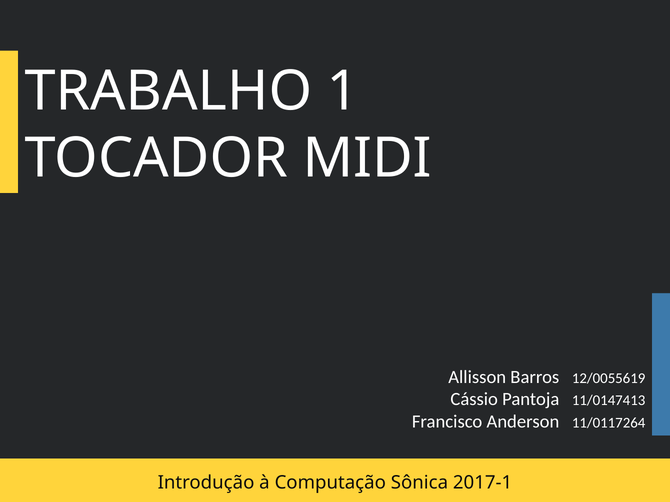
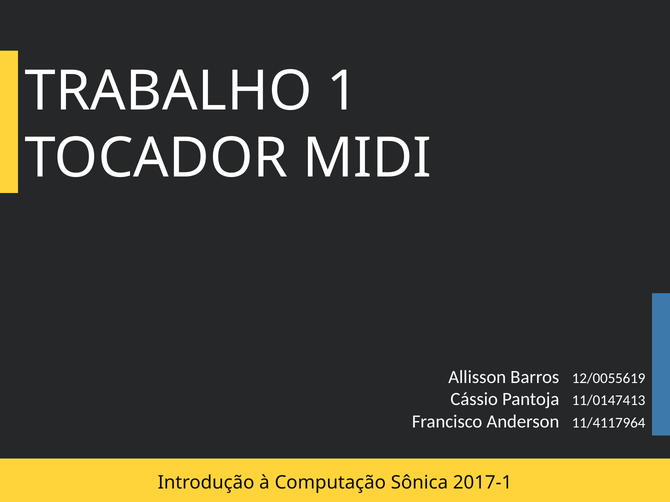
11/0117264: 11/0117264 -> 11/4117964 (609, 423)
